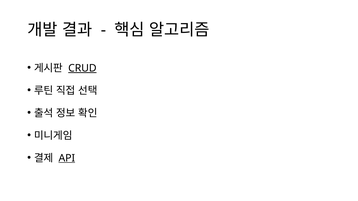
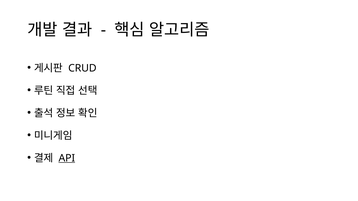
CRUD underline: present -> none (82, 68)
